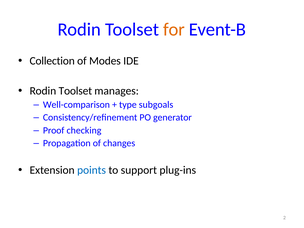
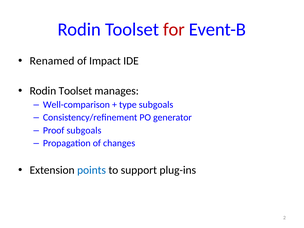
for colour: orange -> red (174, 29)
Collection: Collection -> Renamed (52, 61)
Modes: Modes -> Impact (105, 61)
Proof checking: checking -> subgoals (84, 130)
